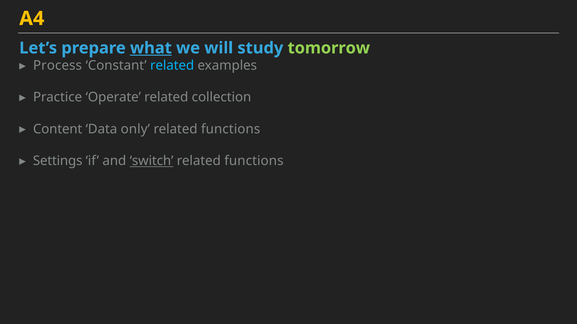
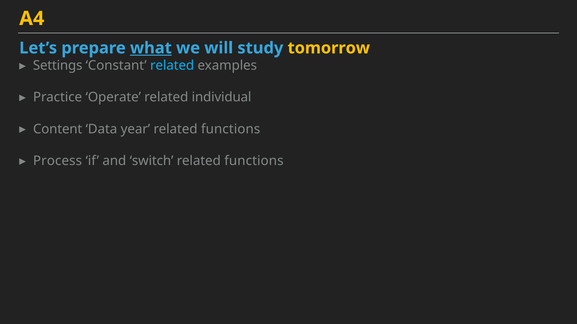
tomorrow colour: light green -> yellow (329, 48)
Process: Process -> Settings (58, 66)
collection: collection -> individual (222, 97)
only: only -> year (135, 129)
Settings: Settings -> Process (58, 161)
switch underline: present -> none (152, 161)
